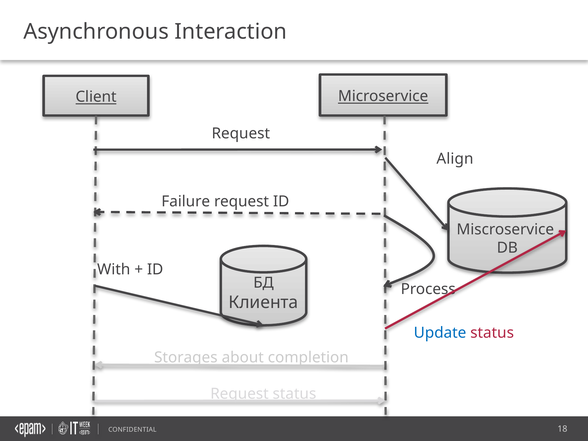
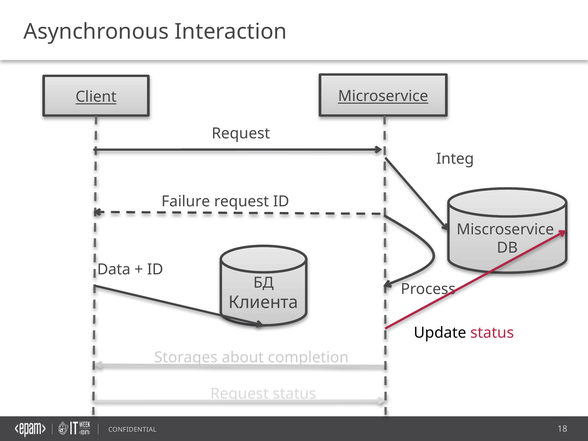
Align: Align -> Integ (455, 159)
With: With -> Data (114, 270)
Update colour: blue -> black (440, 333)
